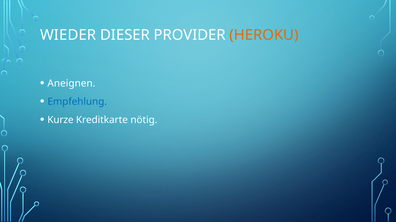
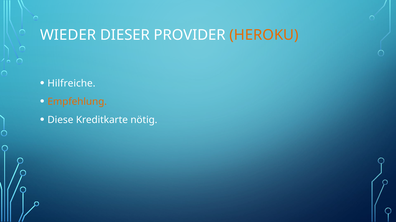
Aneignen: Aneignen -> Hilfreiche (71, 84)
Empfehlung colour: blue -> orange (77, 102)
Kurze: Kurze -> Diese (60, 120)
